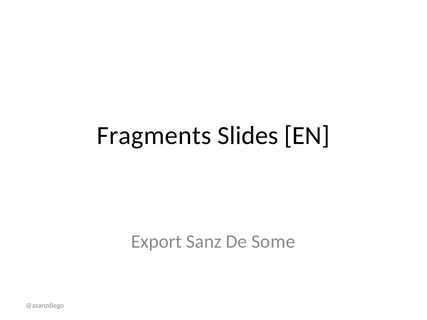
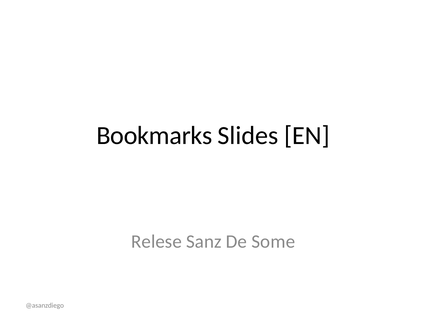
Fragments: Fragments -> Bookmarks (154, 136)
Export: Export -> Relese (157, 242)
